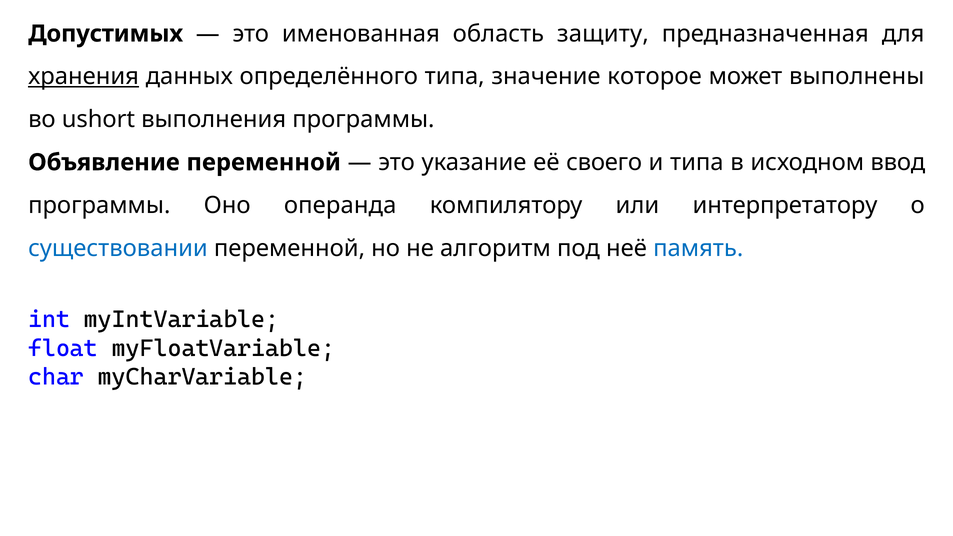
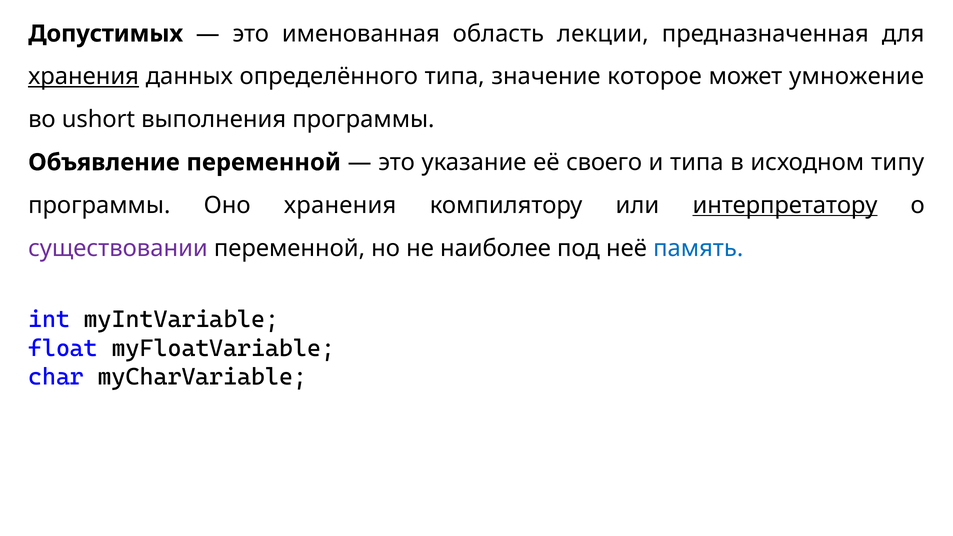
защиту: защиту -> лекции (603, 34)
выполнены: выполнены -> умножение (857, 77)
ввод: ввод -> типу (898, 162)
Оно операнда: операнда -> хранения (340, 205)
интерпретатору underline: none -> present (785, 205)
существовании colour: blue -> purple (118, 248)
алгоритм: алгоритм -> наиболее (496, 248)
